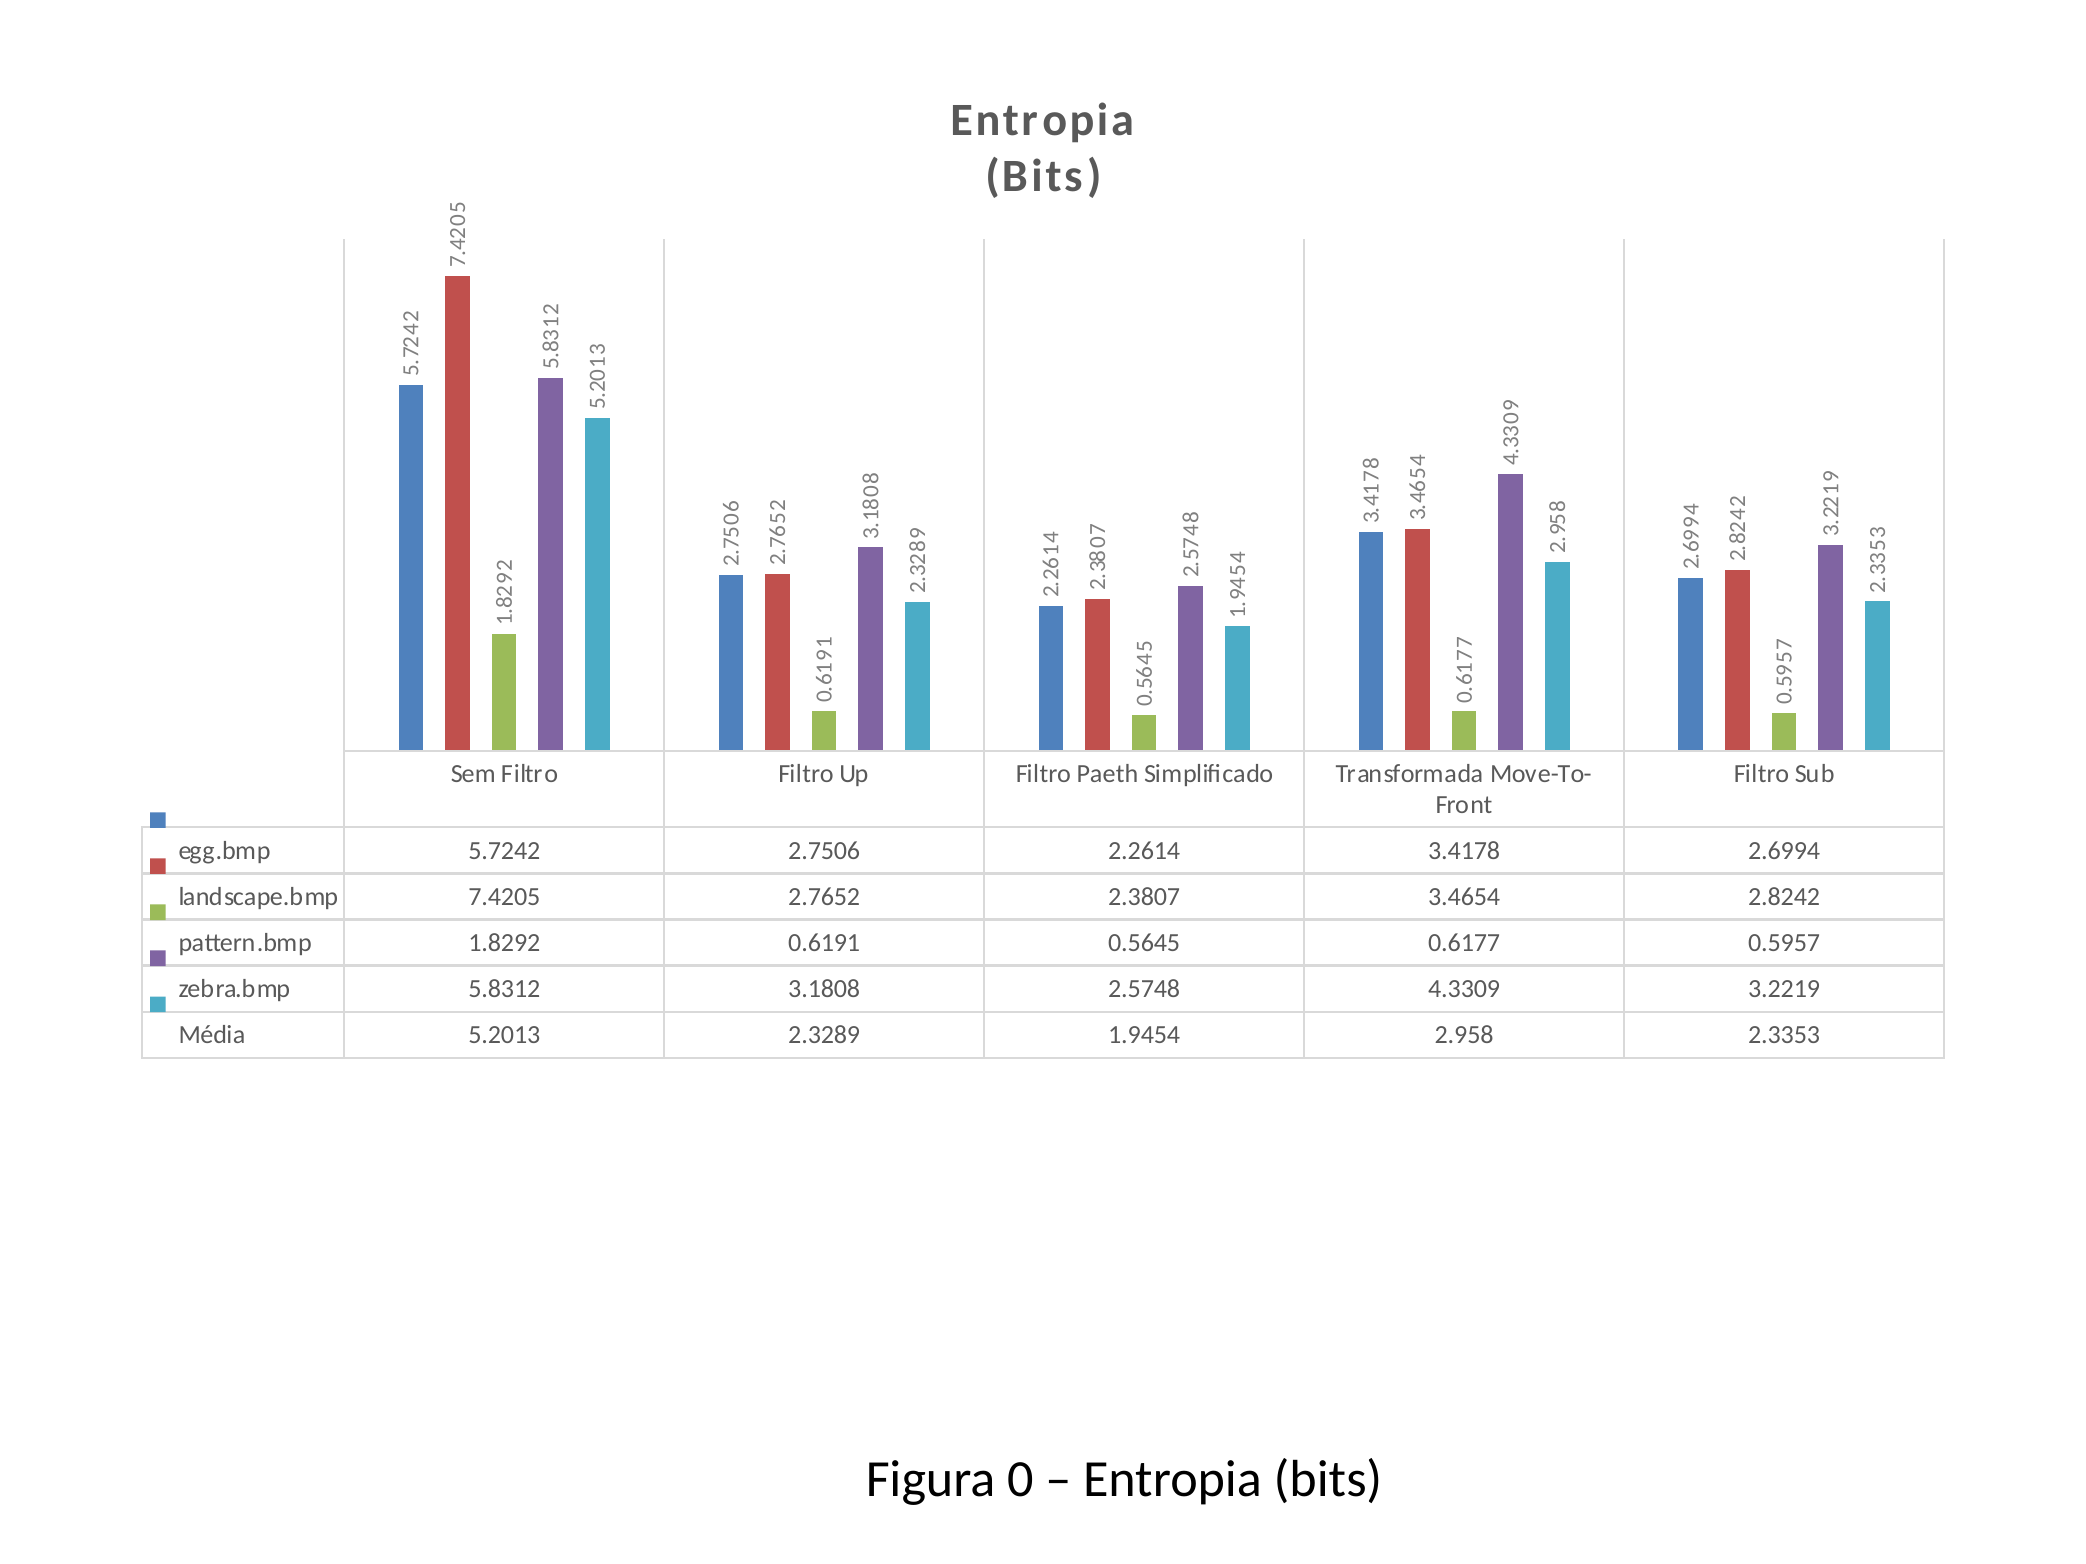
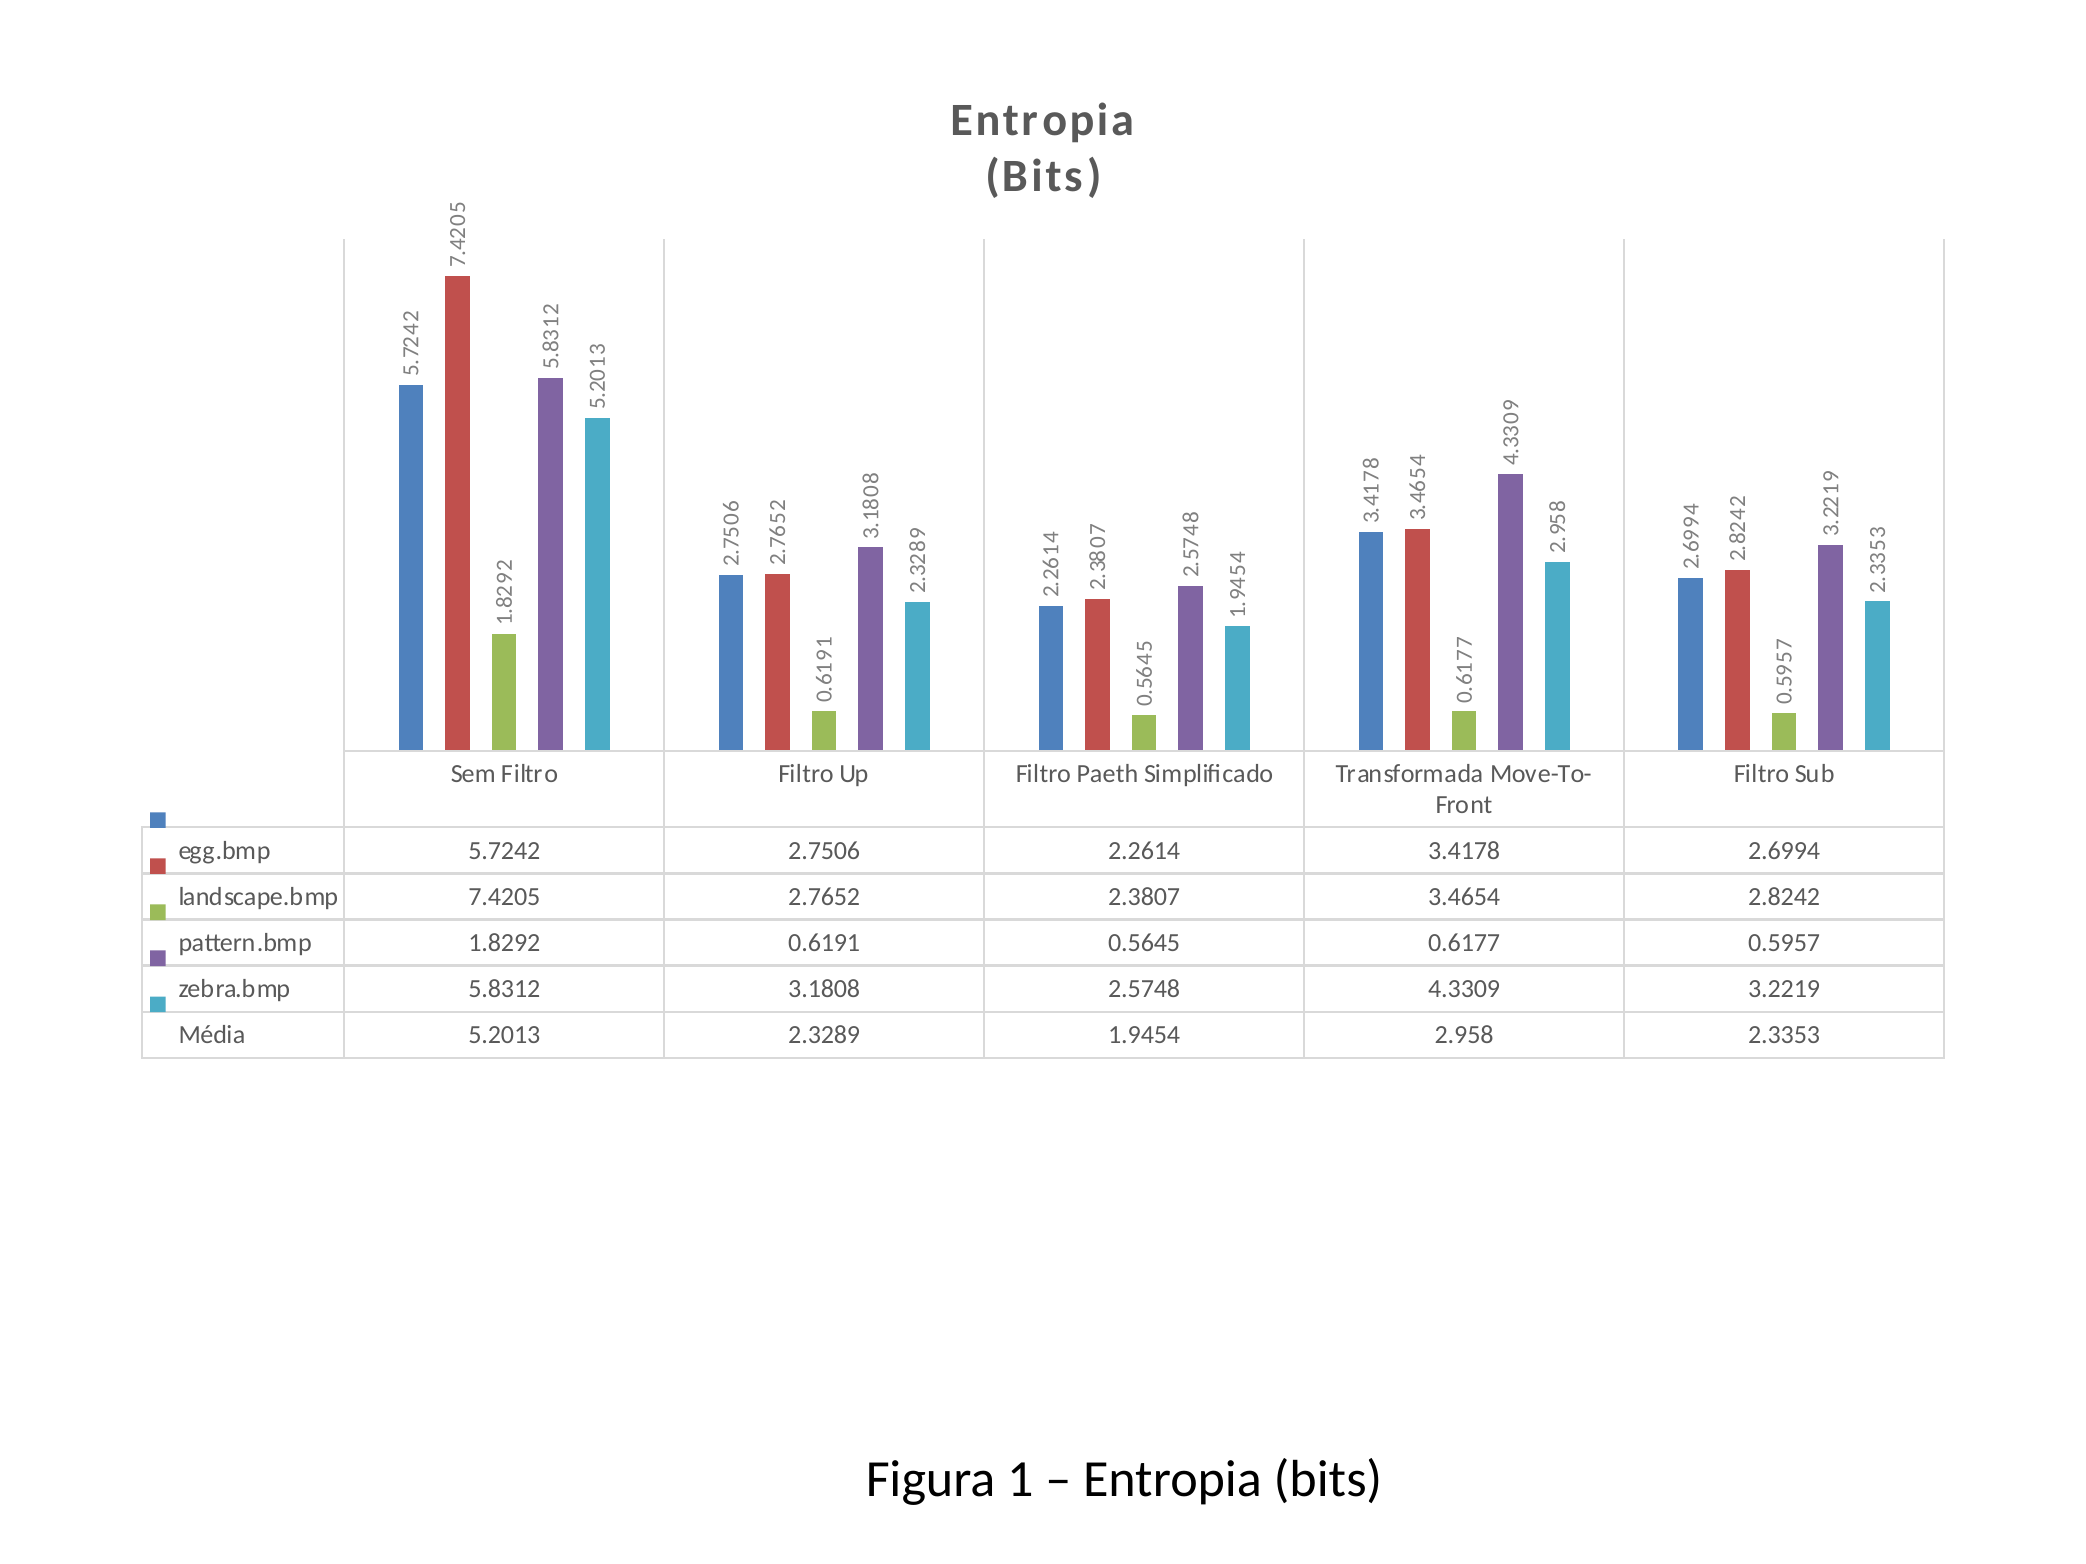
Figura 0: 0 -> 1 (1020, 1479)
